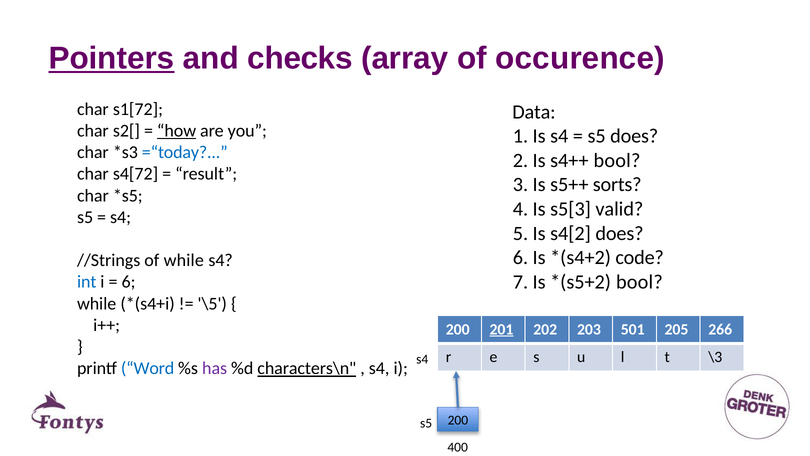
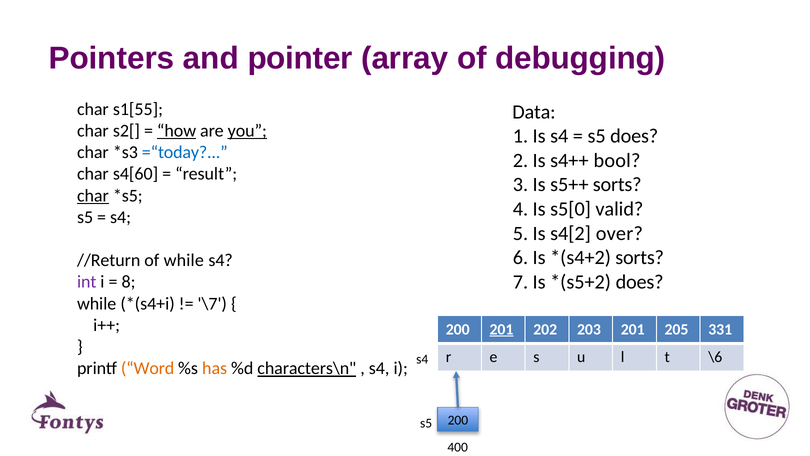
Pointers underline: present -> none (111, 58)
checks: checks -> pointer (300, 58)
occurence: occurence -> debugging (580, 58)
s1[72: s1[72 -> s1[55 (138, 109)
you underline: none -> present (247, 131)
s4[72: s4[72 -> s4[60 (136, 174)
char underline: none -> present (93, 195)
s5[3: s5[3 -> s5[0 (571, 209)
s4[2 does: does -> over (619, 233)
code: code -> sorts (640, 258)
//Strings: //Strings -> //Return (109, 260)
bool: bool -> does (640, 282)
int colour: blue -> purple (87, 282)
6: 6 -> 8 (128, 282)
\5: \5 -> \7 (212, 303)
203 501: 501 -> 201 (633, 329)
266: 266 -> 331 (720, 329)
\3: \3 -> \6 (715, 357)
Word colour: blue -> orange (148, 368)
has colour: purple -> orange (215, 368)
